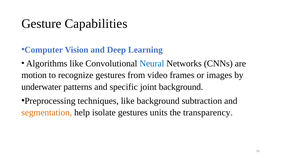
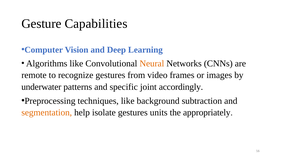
Neural colour: blue -> orange (152, 64)
motion: motion -> remote (34, 75)
joint background: background -> accordingly (181, 87)
transparency: transparency -> appropriately (207, 113)
